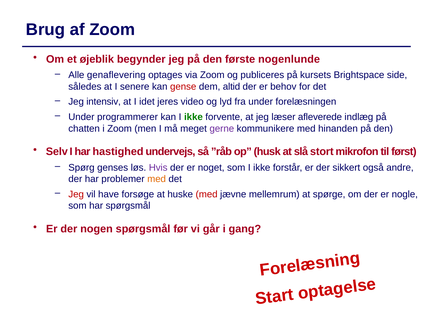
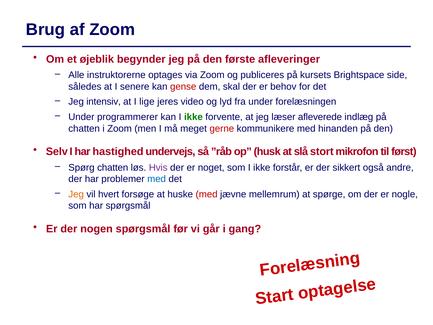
nogenlunde: nogenlunde -> afleveringer (289, 59)
genaflevering: genaflevering -> instruktorerne (116, 75)
altid: altid -> skal (231, 87)
idet: idet -> lige (147, 102)
gerne colour: purple -> red (222, 128)
Spørg genses: genses -> chatten (113, 167)
med colour: orange -> blue (157, 179)
Jeg colour: red -> orange (76, 194)
have: have -> hvert (109, 194)
